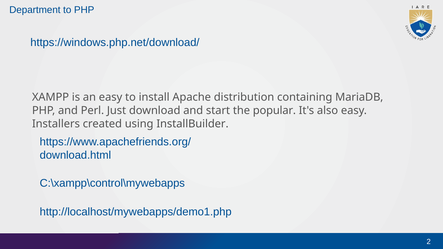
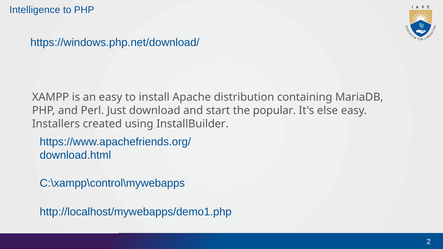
Department: Department -> Intelligence (35, 10)
also: also -> else (327, 111)
